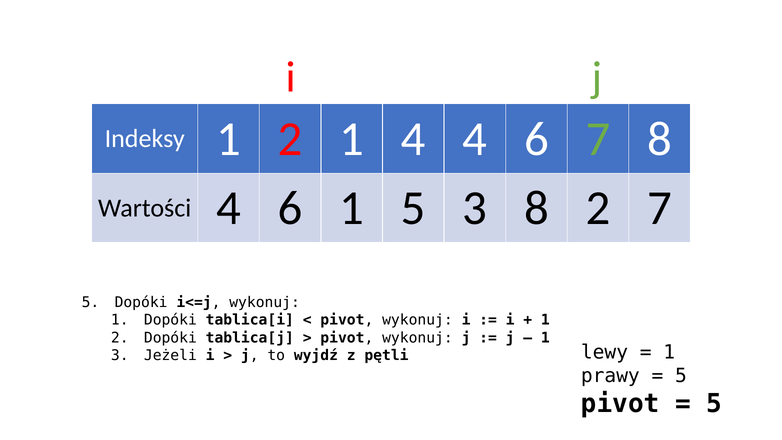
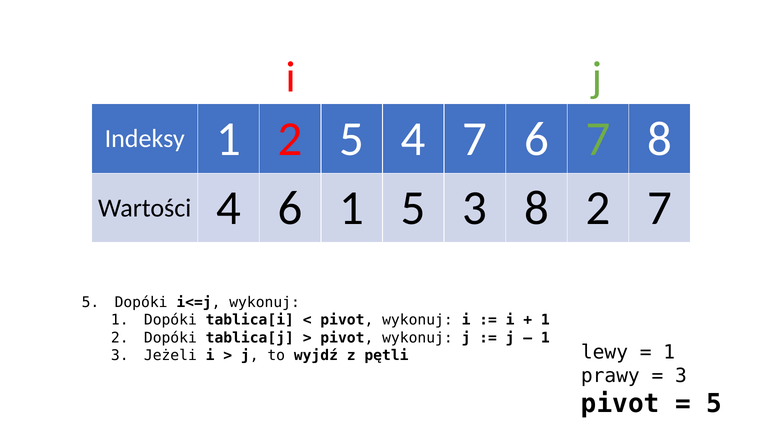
2 1: 1 -> 5 (352, 139)
4 4: 4 -> 7 (475, 139)
5: 5 -> 3 (681, 376)
